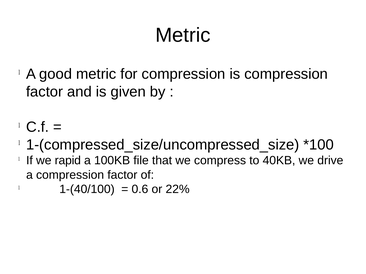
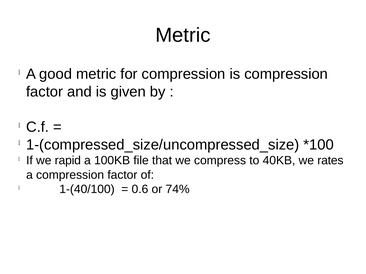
drive: drive -> rates (330, 161)
22%: 22% -> 74% (178, 190)
